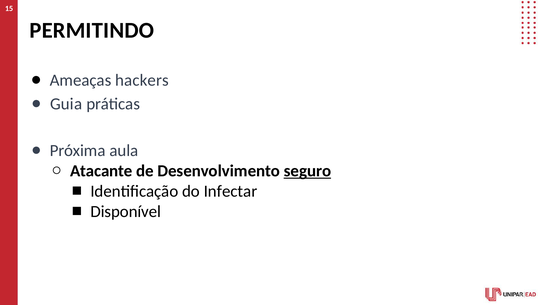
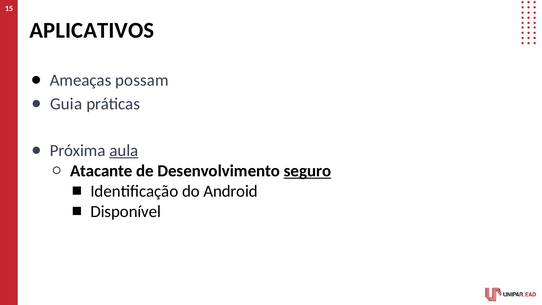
PERMITINDO: PERMITINDO -> APLICATIVOS (92, 30)
hackers: hackers -> possam (142, 80)
aula underline: none -> present (124, 150)
Infectar: Infectar -> Android (231, 191)
